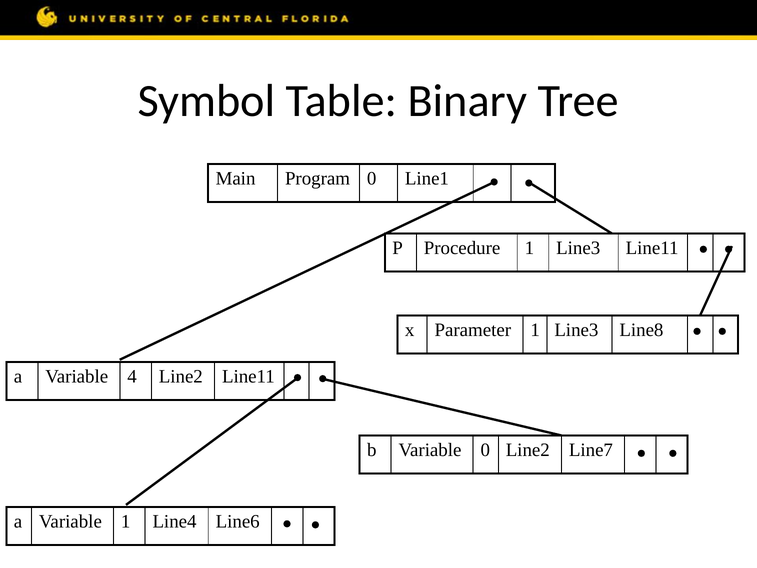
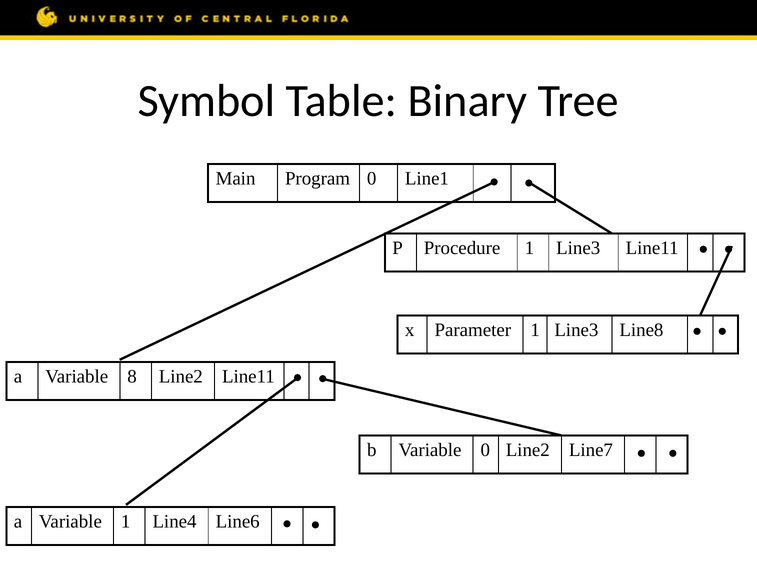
4: 4 -> 8 (132, 376)
